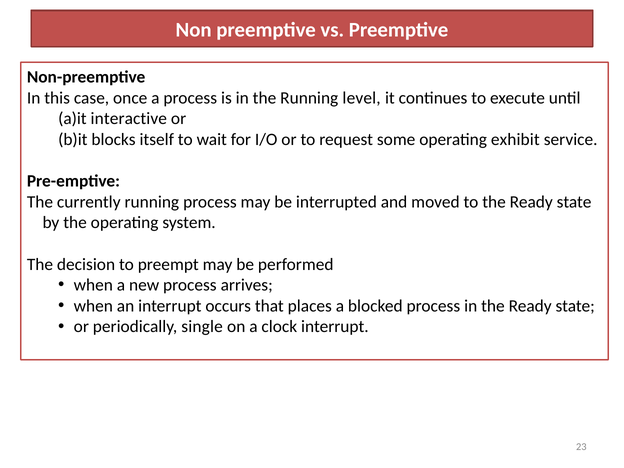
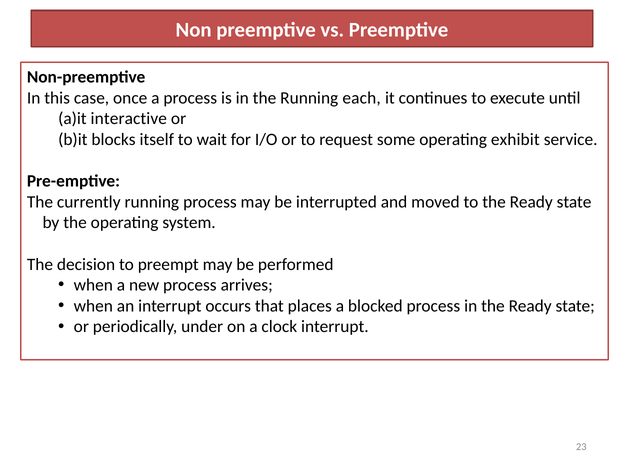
level: level -> each (362, 98)
single: single -> under (202, 327)
